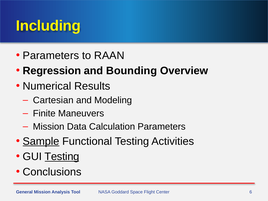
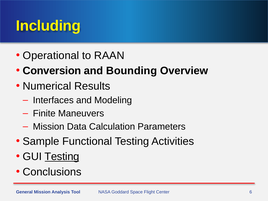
Parameters: Parameters -> Operational (51, 55)
Regression: Regression -> Conversion (52, 71)
Cartesian: Cartesian -> Interfaces (53, 100)
Sample underline: present -> none (41, 141)
